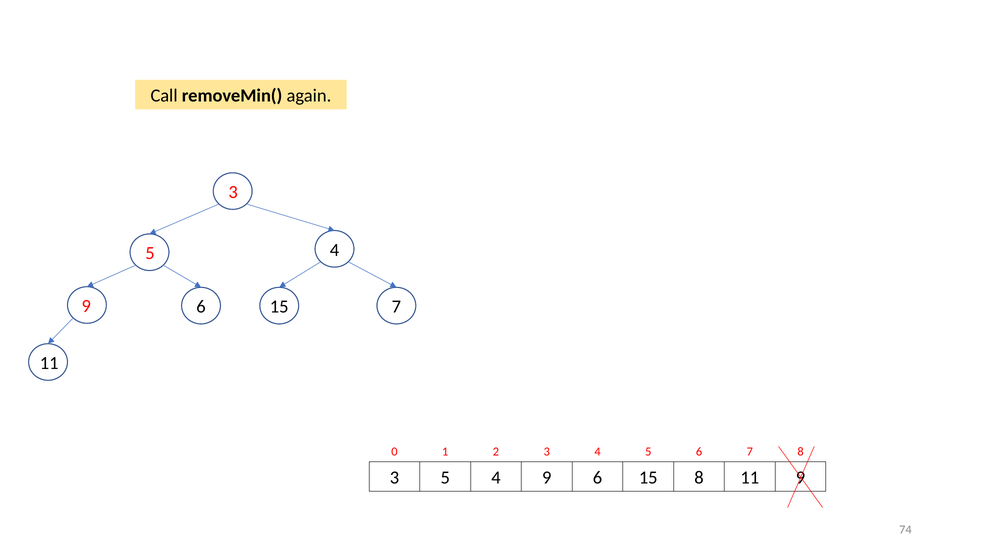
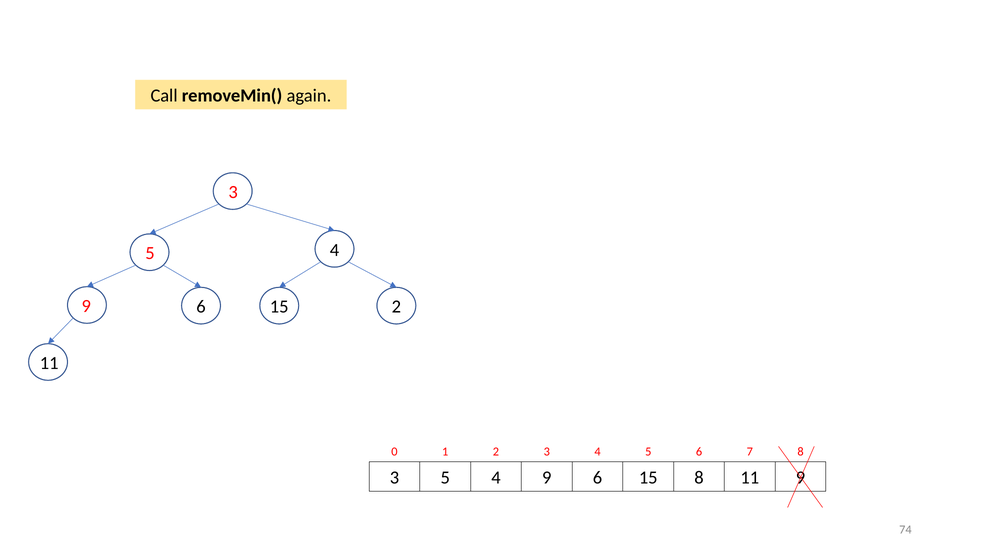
9 7: 7 -> 2 (396, 307)
